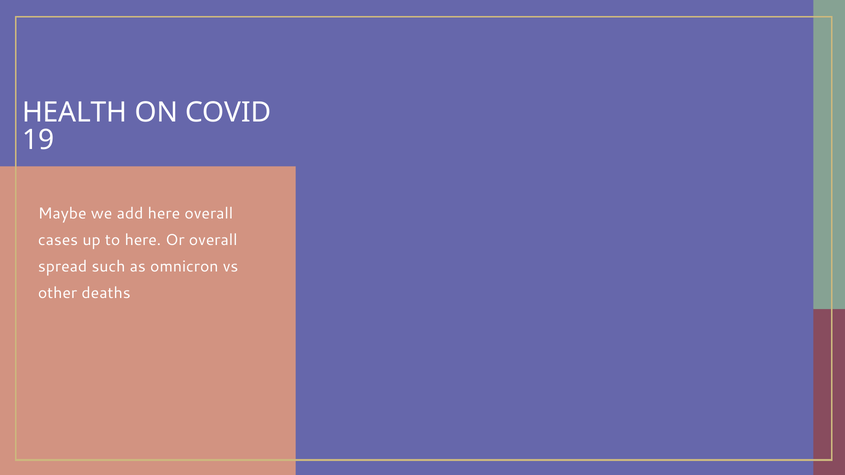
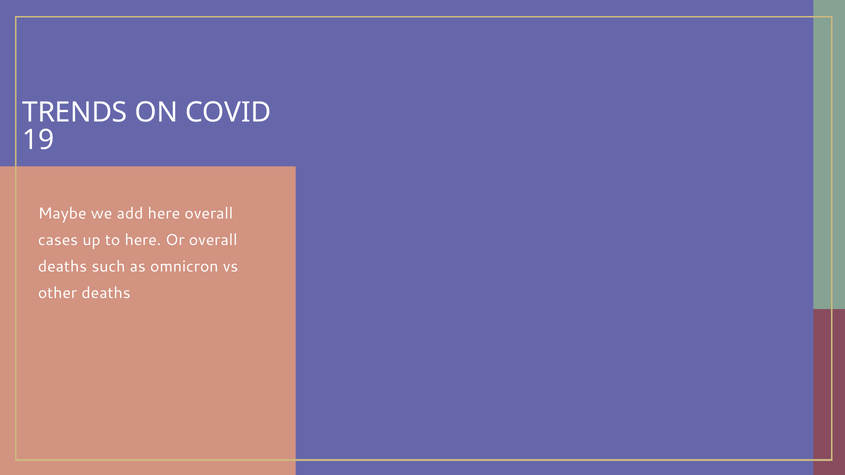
HEALTH: HEALTH -> TRENDS (75, 113)
spread: spread -> deaths (63, 267)
